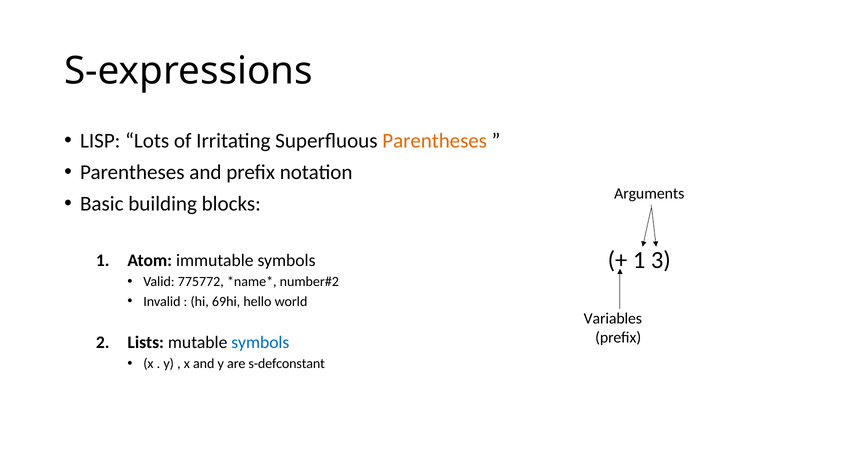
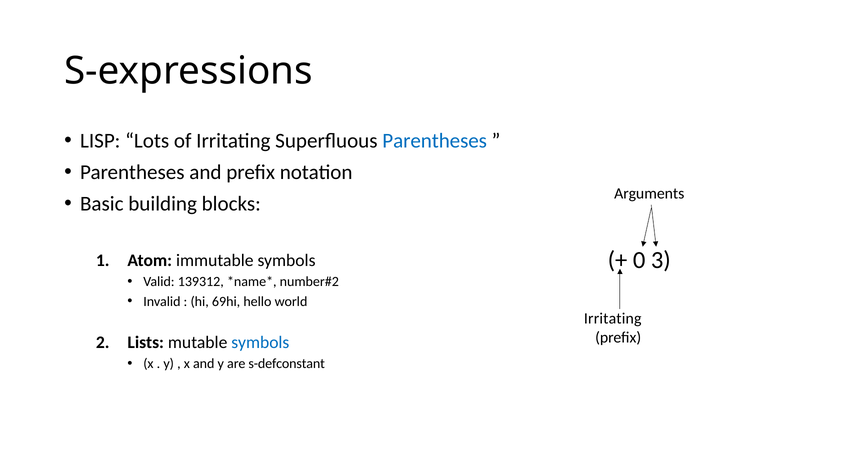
Parentheses colour: orange -> blue (435, 141)
1: 1 -> 0 (639, 260)
775772: 775772 -> 139312 (201, 282)
Variables: Variables -> Irritating (613, 319)
